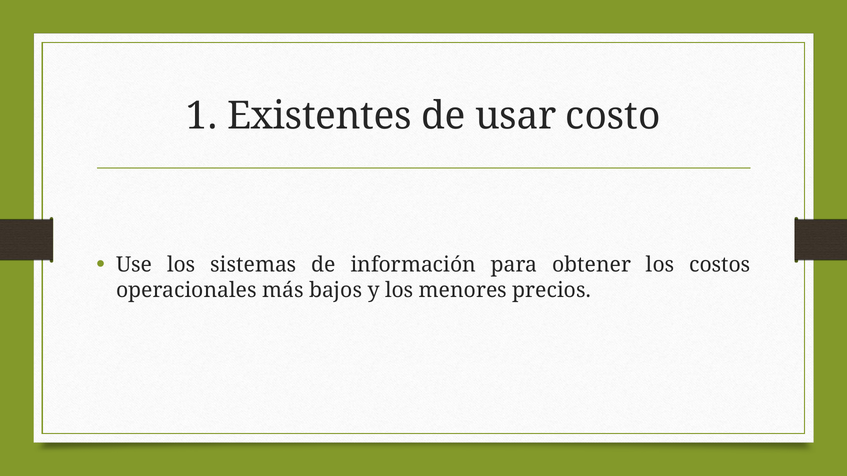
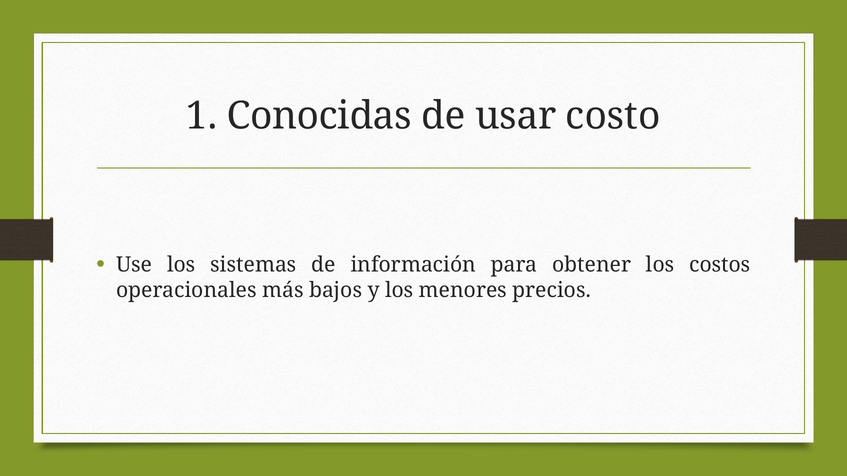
Existentes: Existentes -> Conocidas (319, 116)
